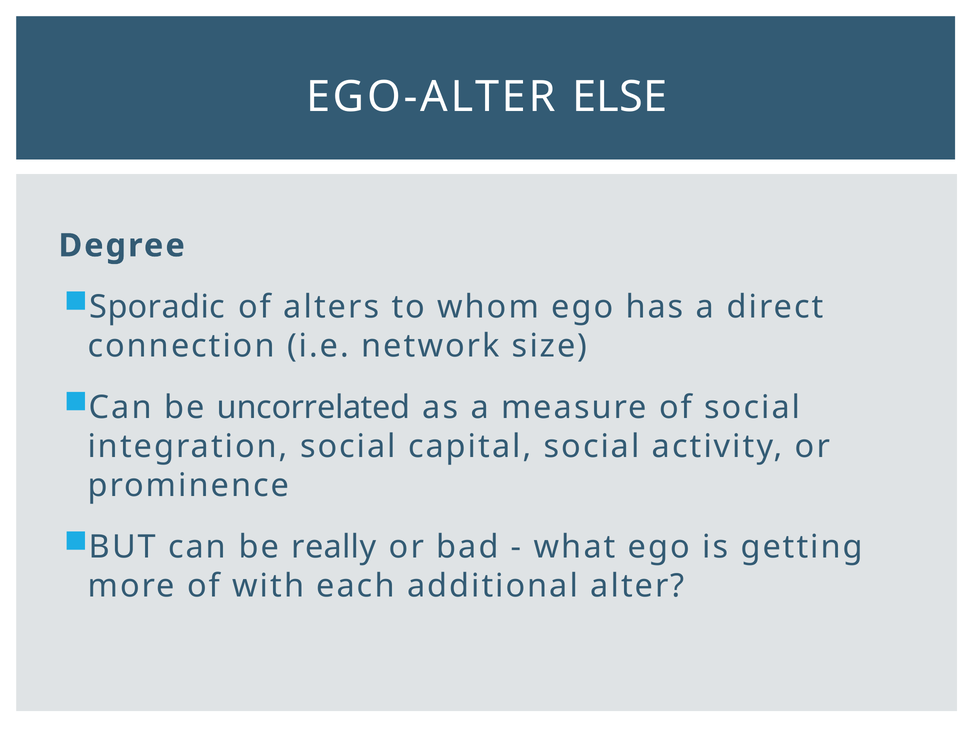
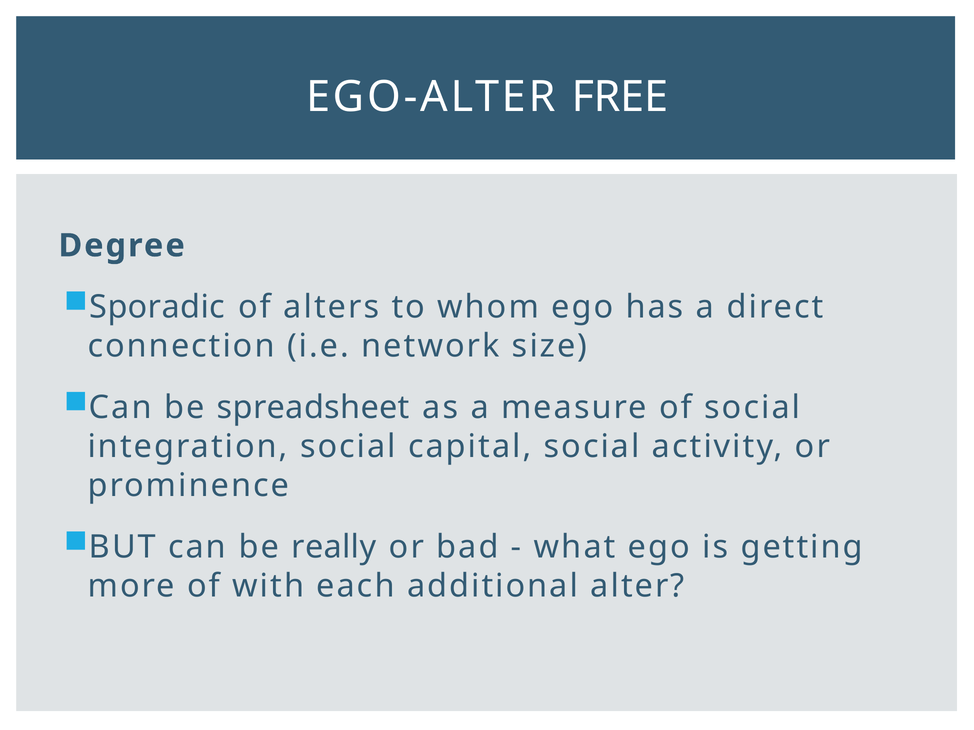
ELSE: ELSE -> FREE (620, 97)
uncorrelated: uncorrelated -> spreadsheet (313, 408)
